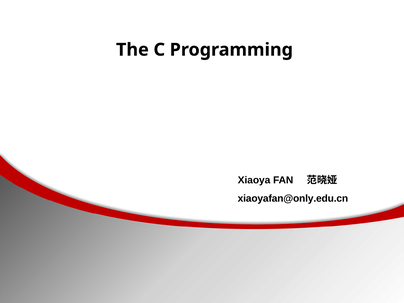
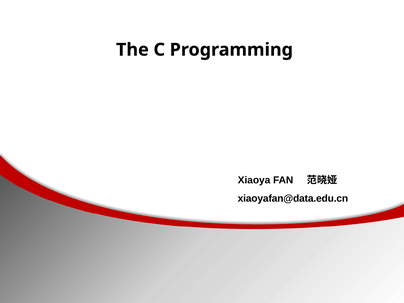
xiaoyafan@only.edu.cn: xiaoyafan@only.edu.cn -> xiaoyafan@data.edu.cn (293, 198)
